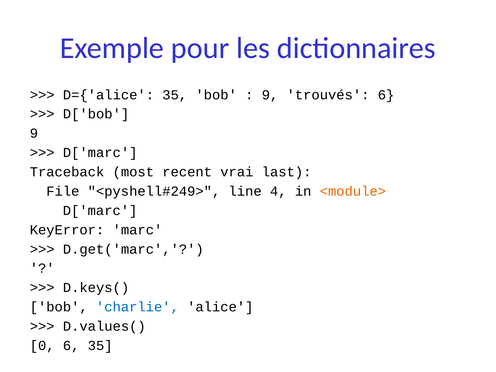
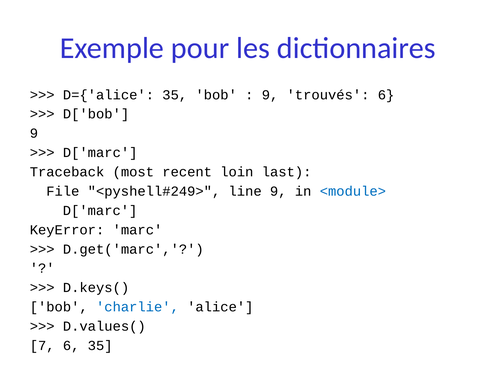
vrai: vrai -> loin (237, 172)
line 4: 4 -> 9 (278, 191)
<module> colour: orange -> blue (353, 191)
0: 0 -> 7 (42, 346)
